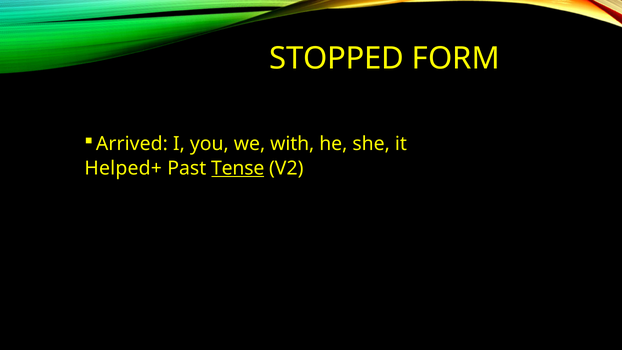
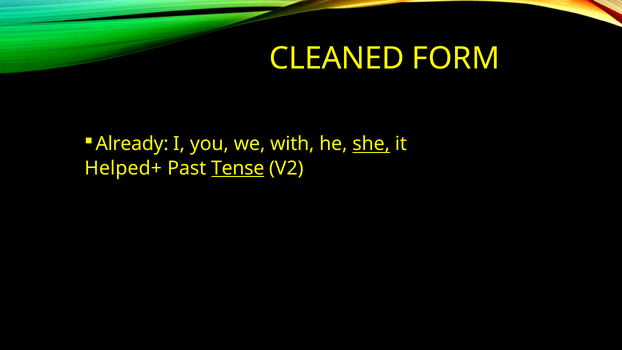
STOPPED: STOPPED -> CLEANED (337, 59)
Arrived: Arrived -> Already (132, 144)
she underline: none -> present (371, 144)
